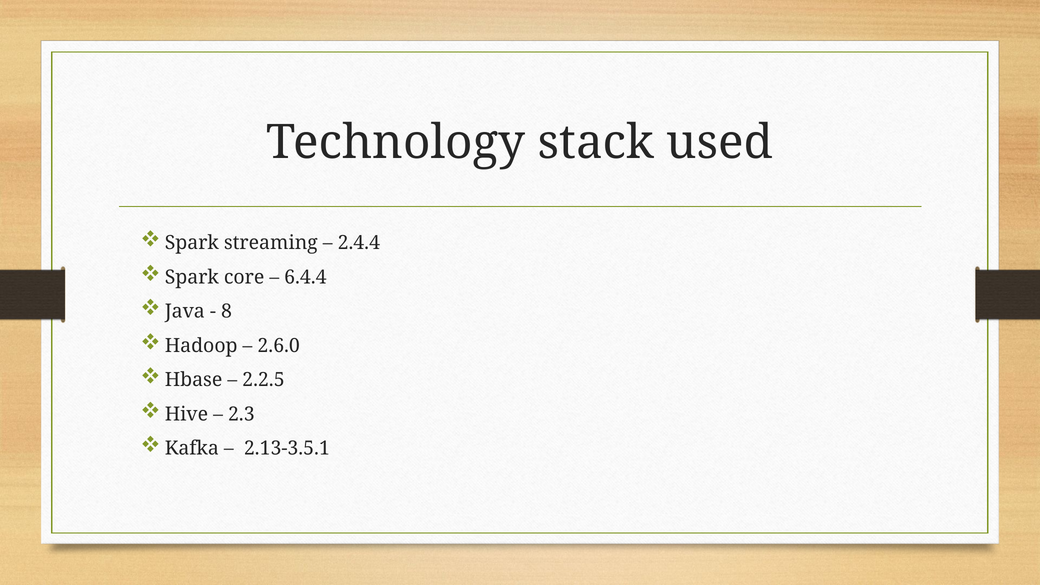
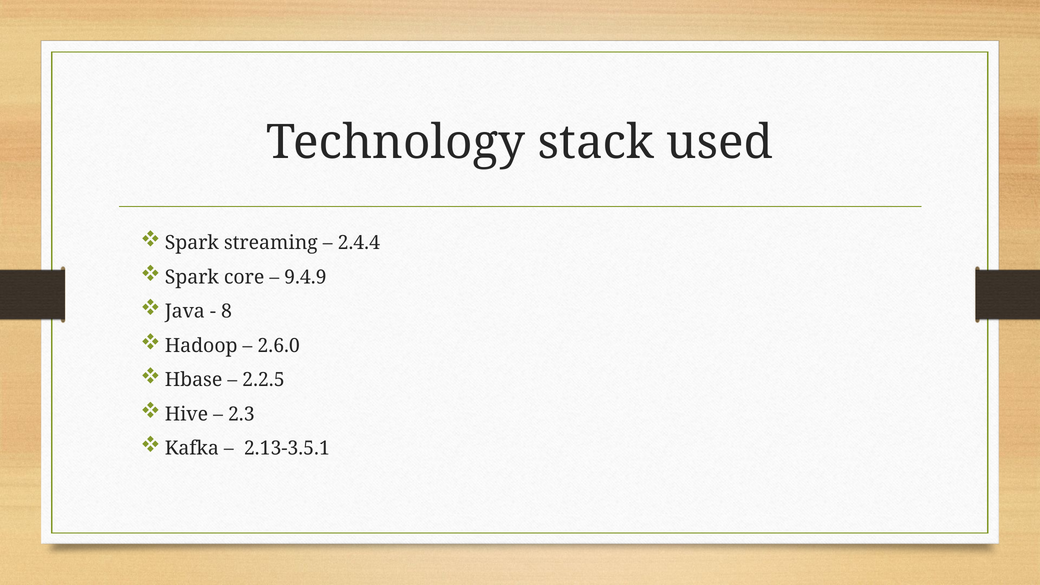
6.4.4: 6.4.4 -> 9.4.9 (305, 277)
